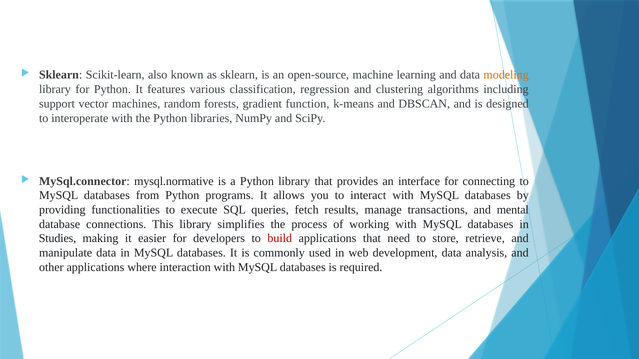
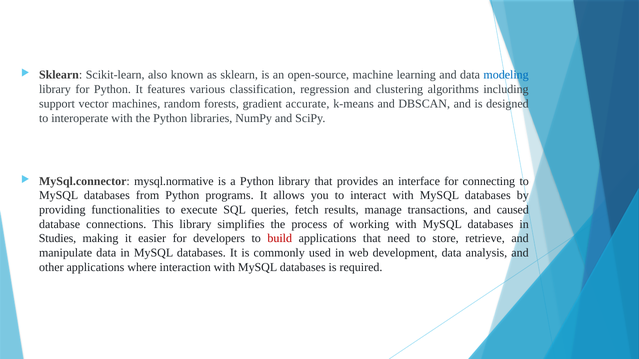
modeling colour: orange -> blue (506, 75)
function: function -> accurate (308, 104)
mental: mental -> caused (513, 210)
